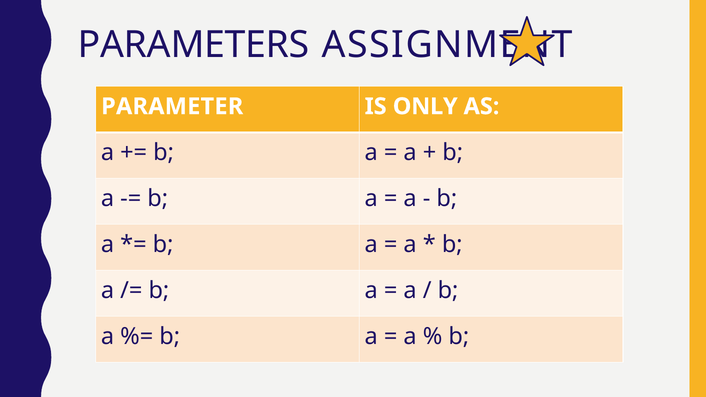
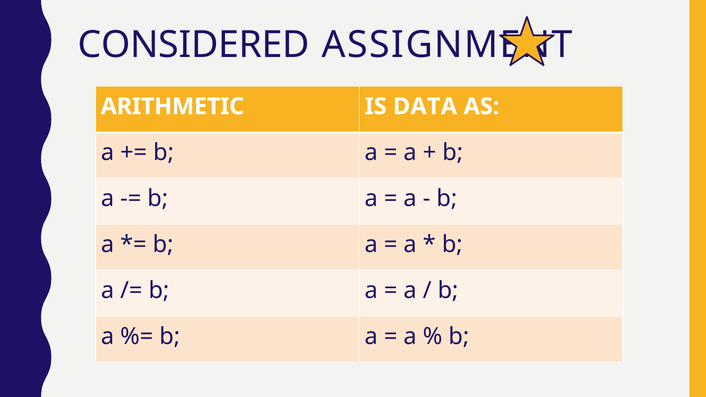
PARAMETERS: PARAMETERS -> CONSIDERED (194, 45)
PARAMETER: PARAMETER -> ARITHMETIC (172, 106)
ONLY: ONLY -> DATA (425, 106)
